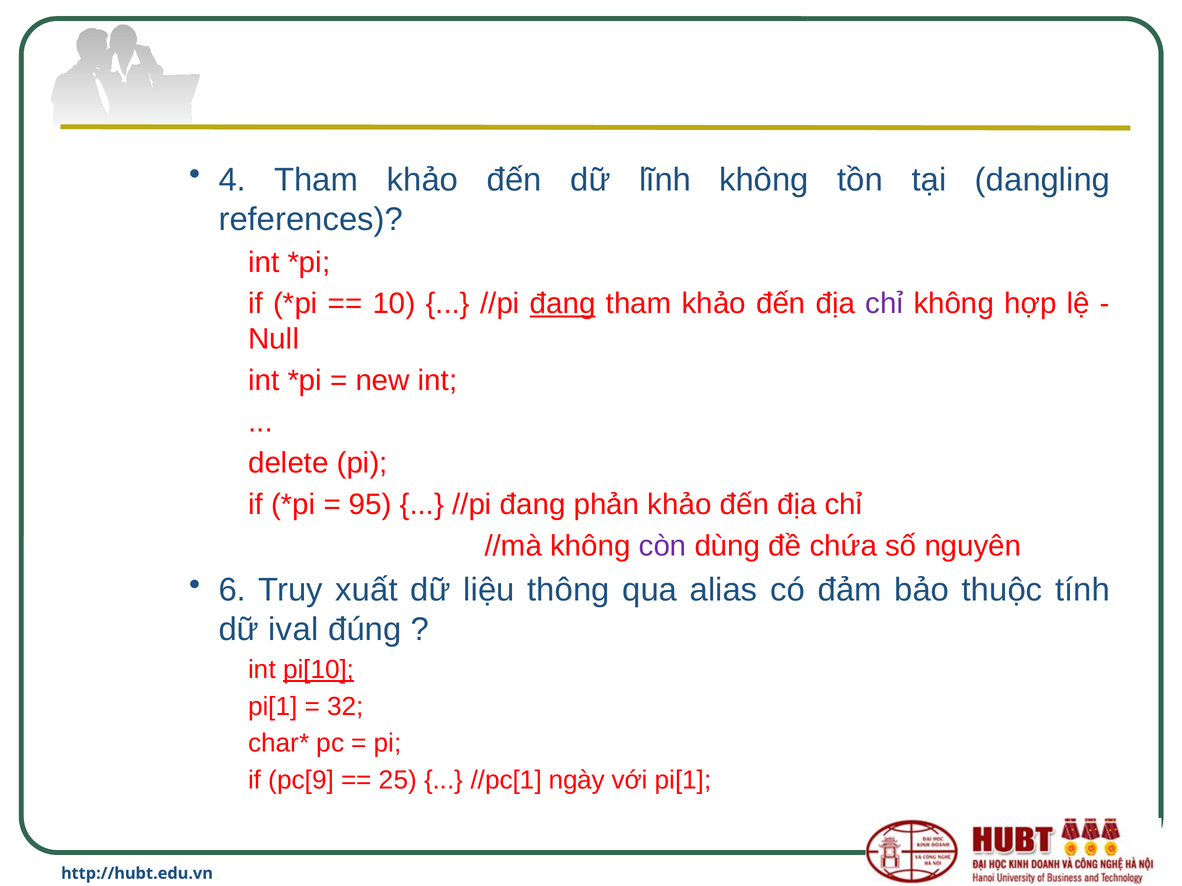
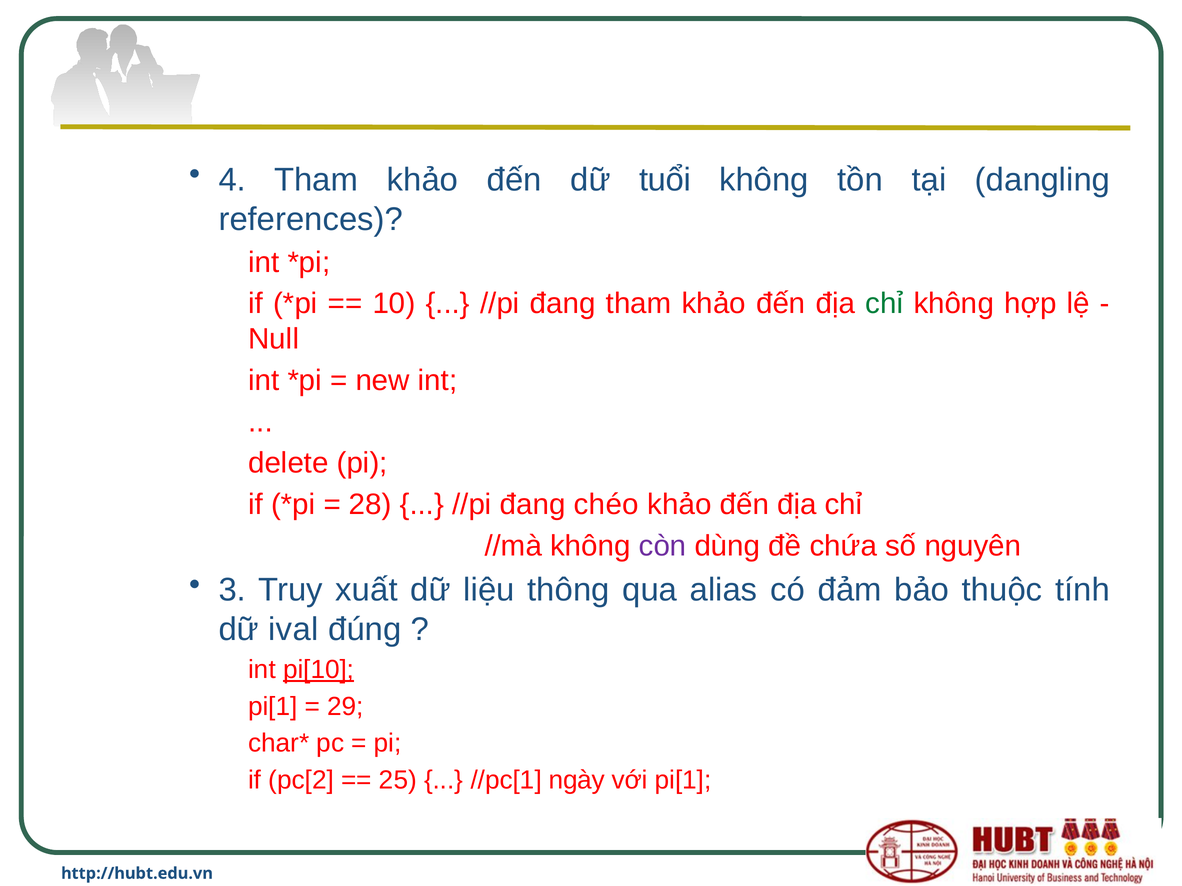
lĩnh: lĩnh -> tuổi (665, 180)
đang underline: present -> none (563, 304)
chỉ colour: purple -> green (884, 304)
95: 95 -> 28 (370, 505)
phản: phản -> chéo (606, 505)
6: 6 -> 3 (232, 590)
32: 32 -> 29 (345, 707)
pc[9: pc[9 -> pc[2 (301, 780)
